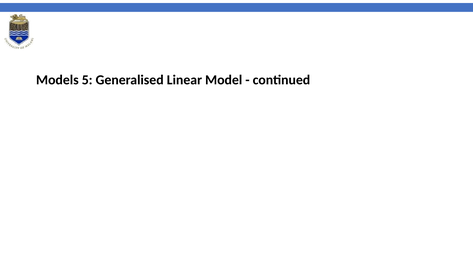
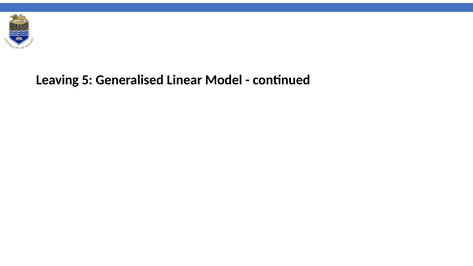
Models: Models -> Leaving (57, 80)
